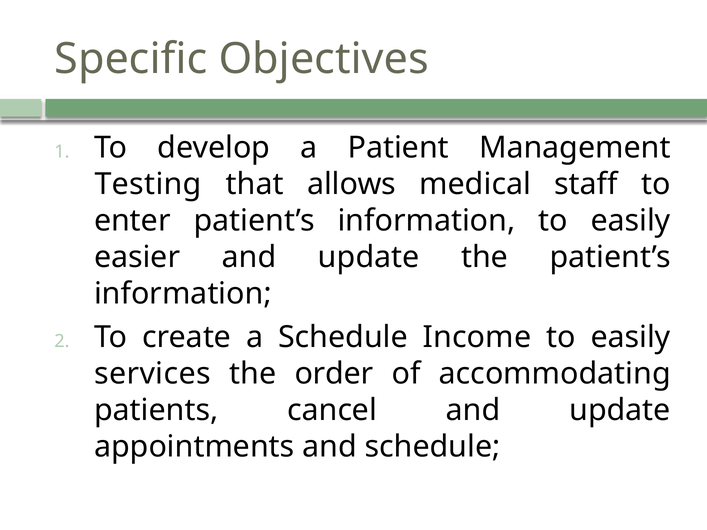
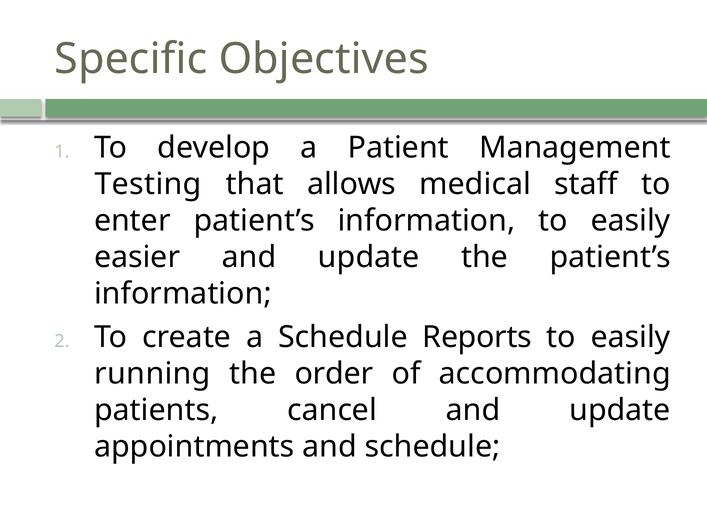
Income: Income -> Reports (477, 337)
services: services -> running (153, 374)
